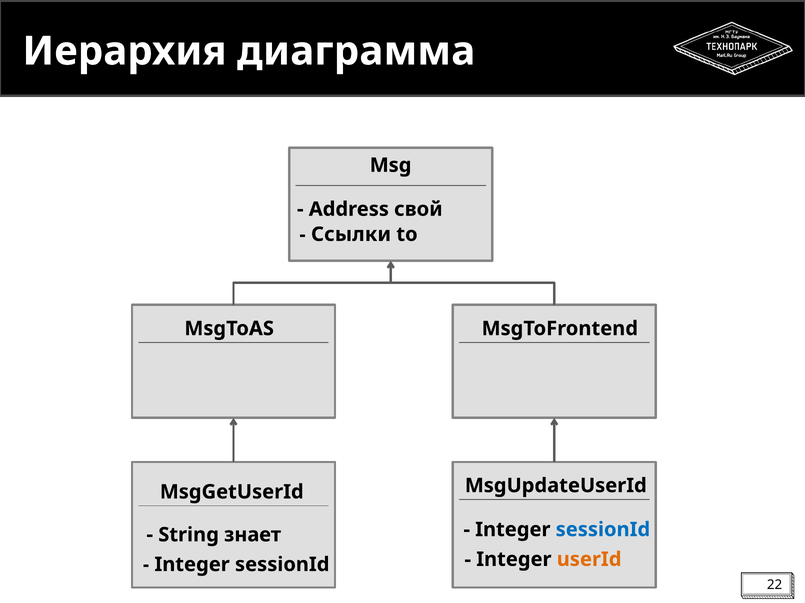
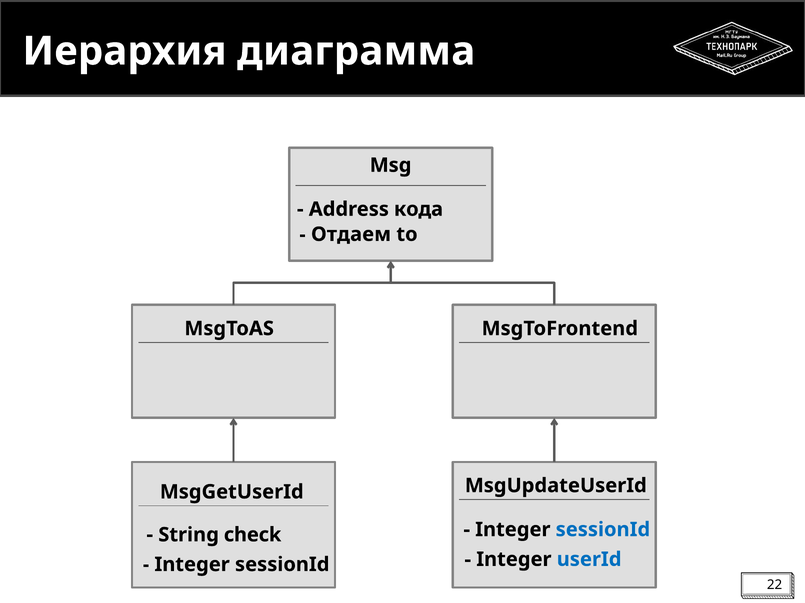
свой: свой -> кода (419, 209)
Ссылки: Ссылки -> Отдаем (351, 235)
знает: знает -> check (253, 535)
userId colour: orange -> blue (589, 560)
